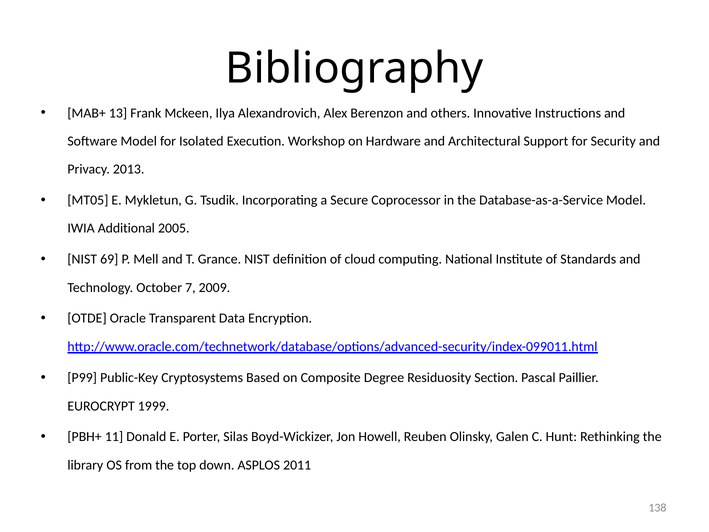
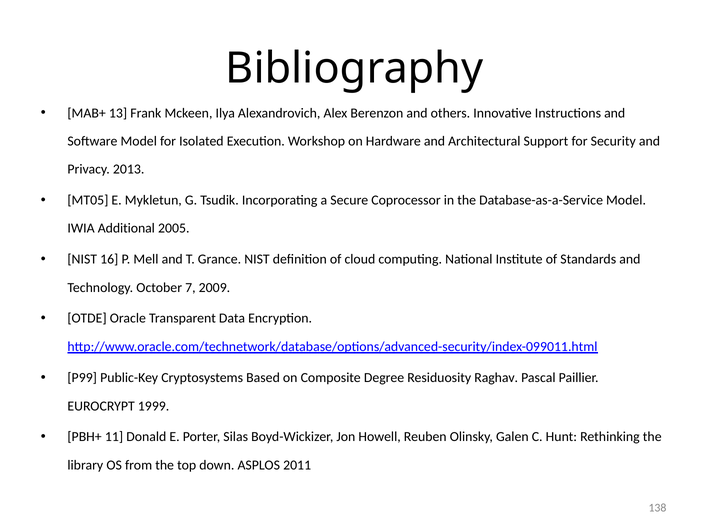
69: 69 -> 16 (109, 259)
Section: Section -> Raghav (496, 378)
